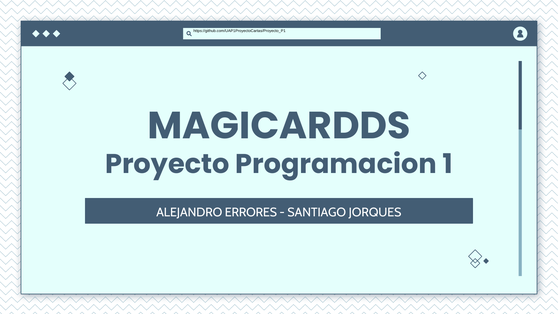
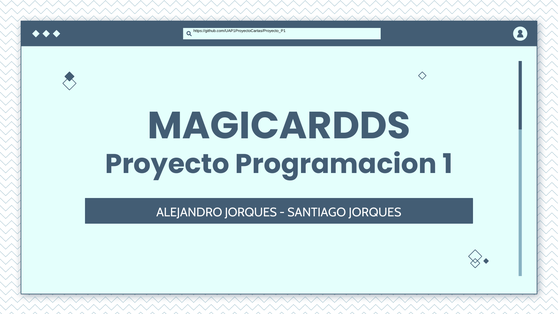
ALEJANDRO ERRORES: ERRORES -> JORQUES (251, 212)
